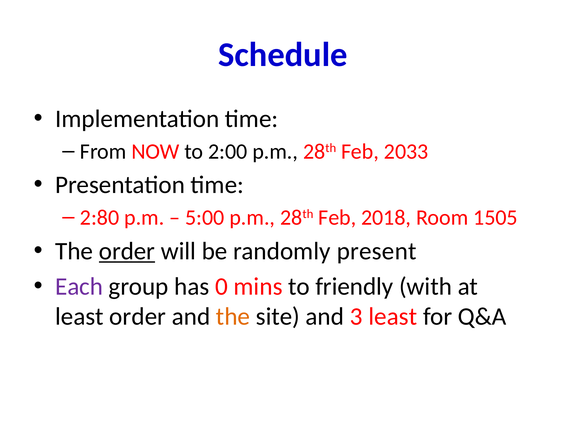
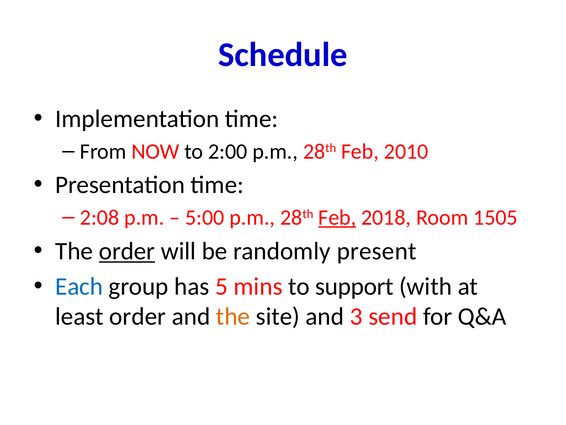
2033: 2033 -> 2010 (406, 151)
2:80: 2:80 -> 2:08 (100, 217)
Feb underline: none -> present (337, 217)
Each colour: purple -> blue (79, 286)
0: 0 -> 5 (222, 286)
friendly: friendly -> support (354, 286)
3 least: least -> send (393, 316)
